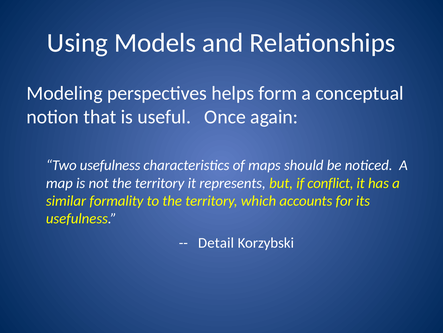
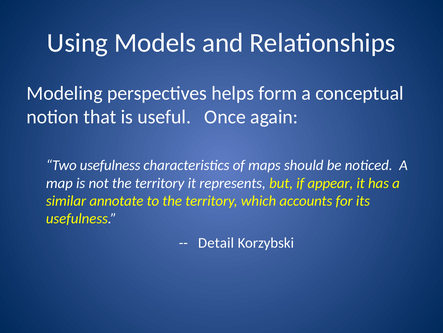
conflict: conflict -> appear (330, 183)
formality: formality -> annotate (116, 200)
